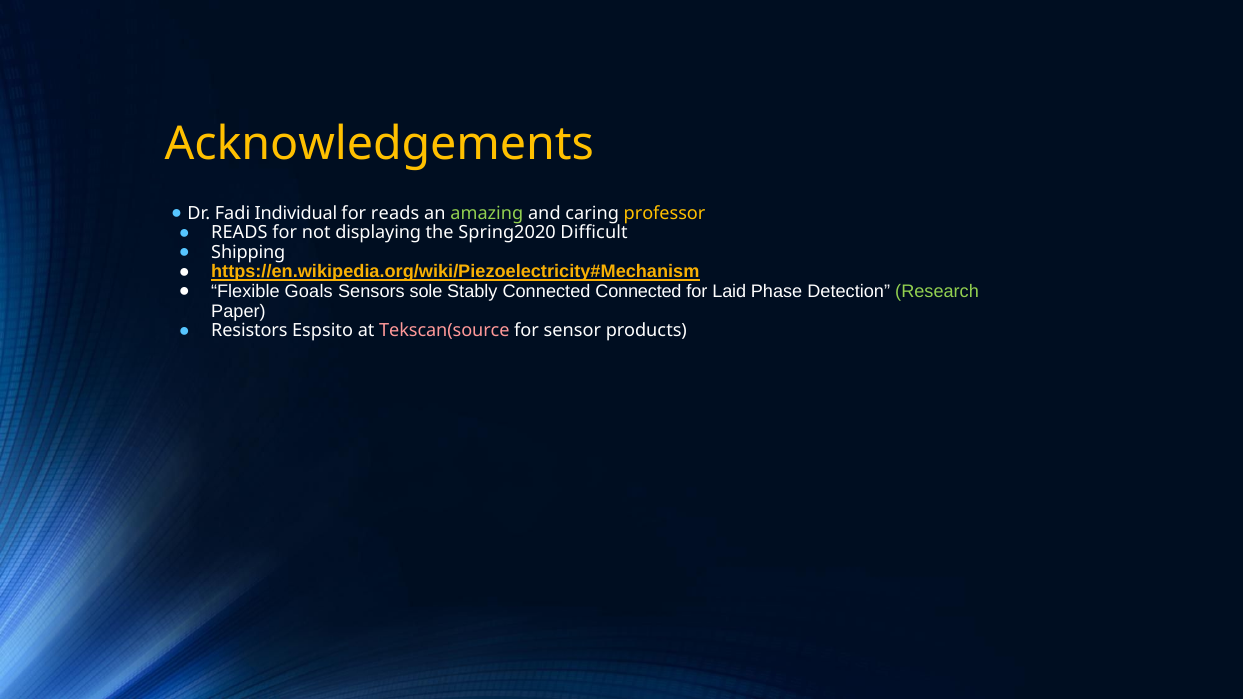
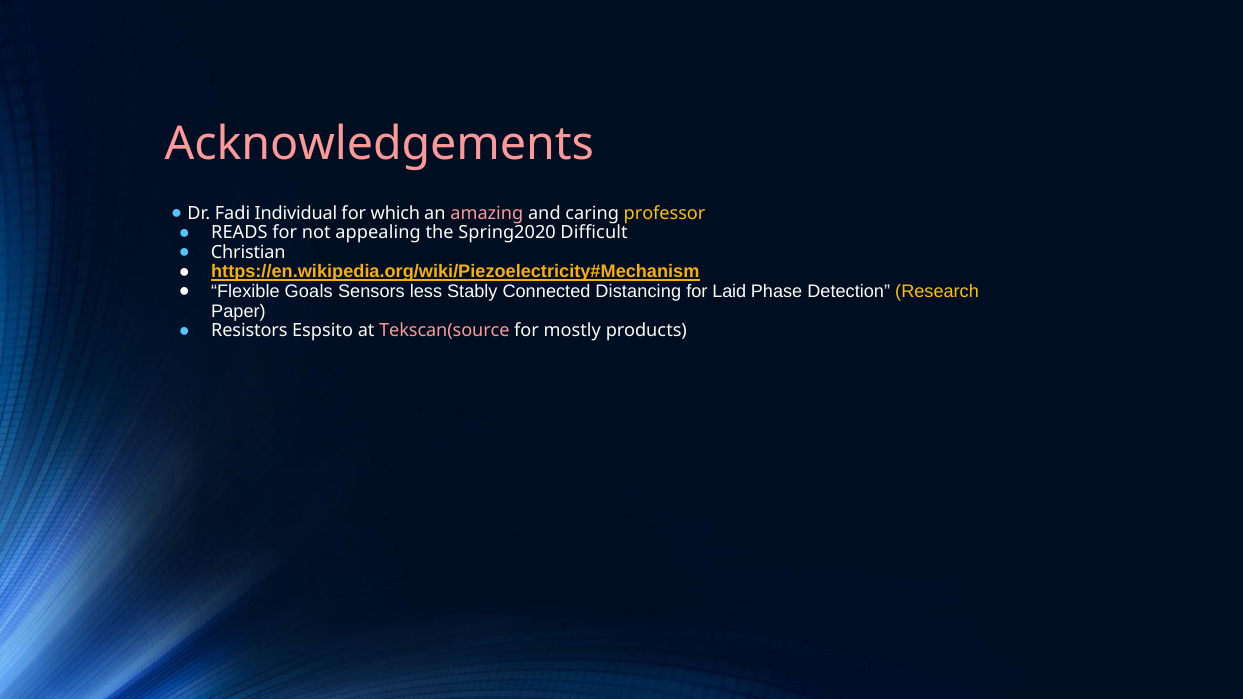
Acknowledgements colour: yellow -> pink (379, 144)
for reads: reads -> which (395, 213)
amazing colour: light green -> pink (487, 213)
displaying: displaying -> appealing (378, 233)
Shipping: Shipping -> Christian (248, 253)
sole: sole -> less (426, 292)
Connected Connected: Connected -> Distancing (638, 292)
Research colour: light green -> yellow (937, 292)
sensor: sensor -> mostly (572, 331)
